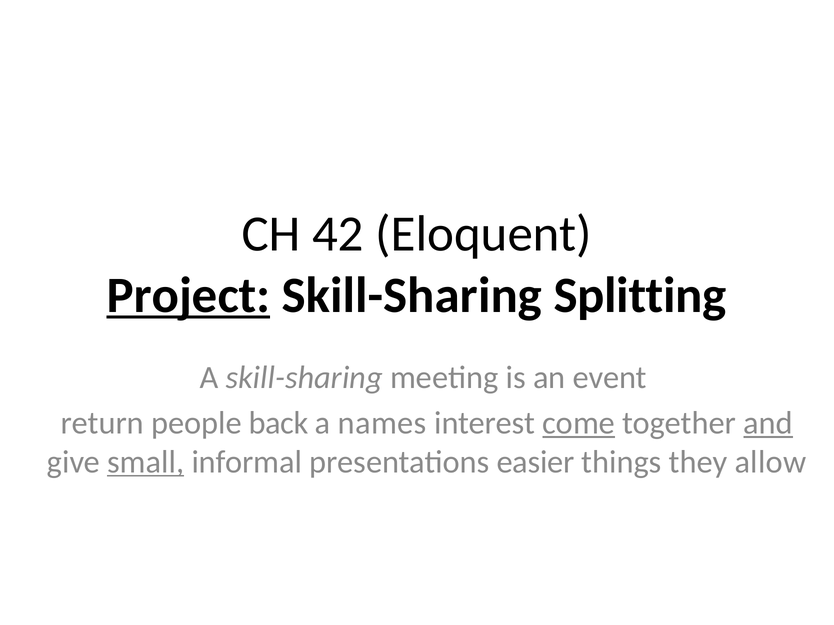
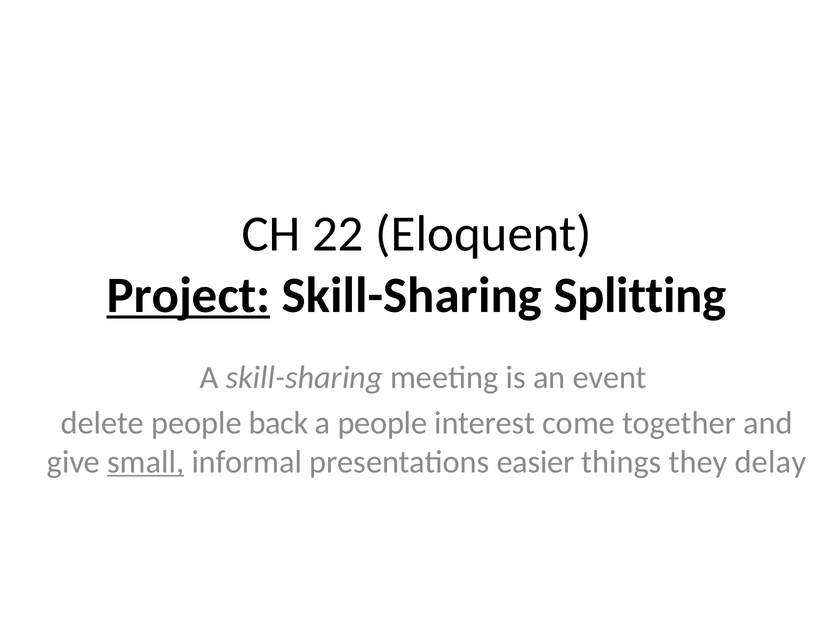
42: 42 -> 22 (338, 234)
return: return -> delete (102, 423)
a names: names -> people (382, 423)
come underline: present -> none (579, 423)
and underline: present -> none (768, 423)
allow: allow -> delay (770, 462)
